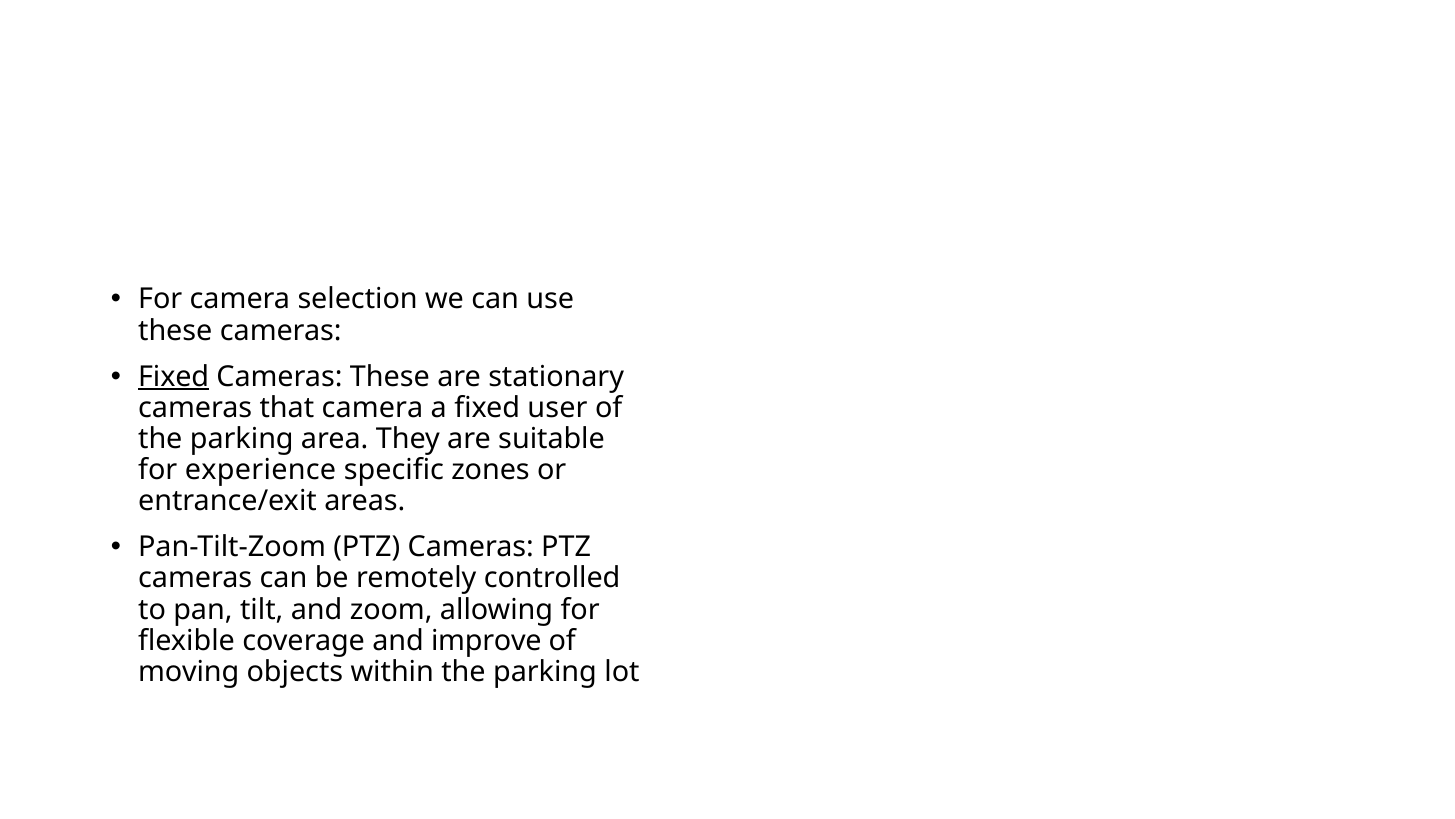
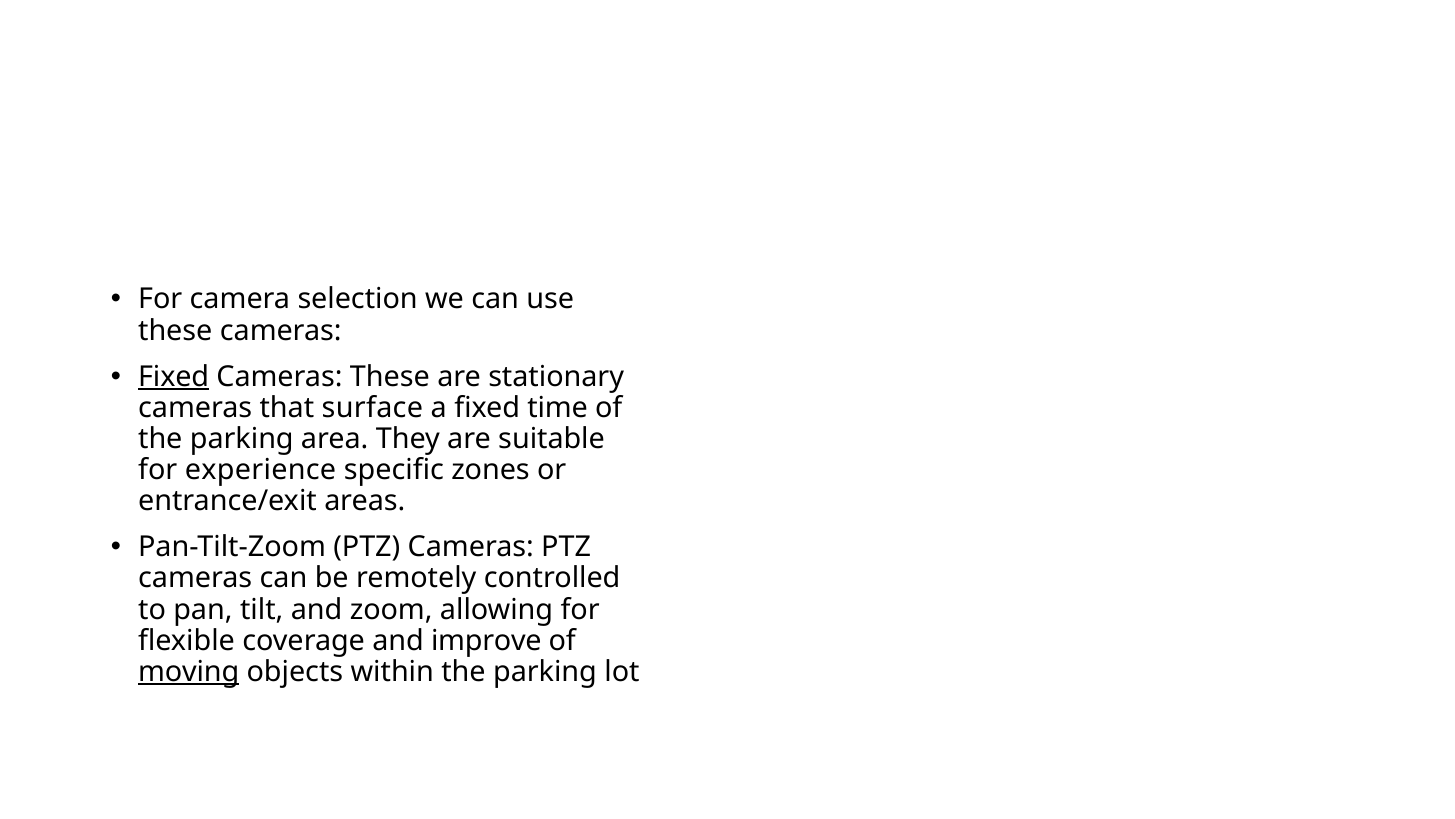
that camera: camera -> surface (372, 408)
user: user -> time (558, 408)
moving underline: none -> present (189, 671)
